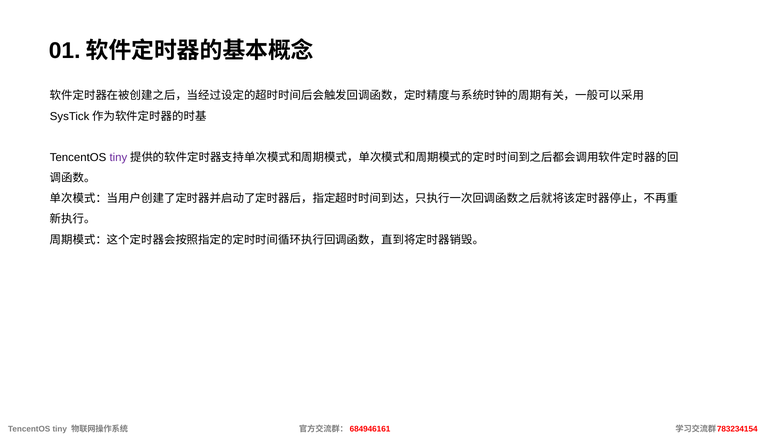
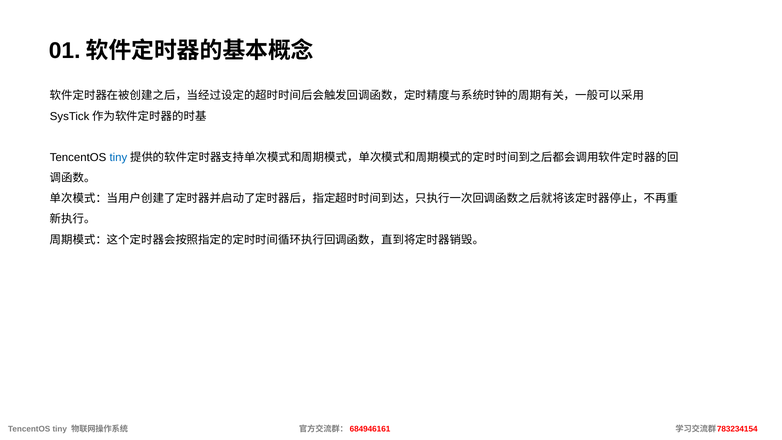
tiny colour: purple -> blue (118, 157)
